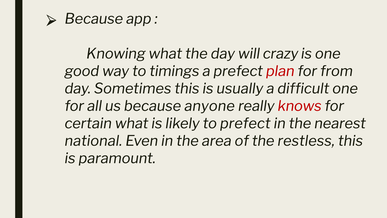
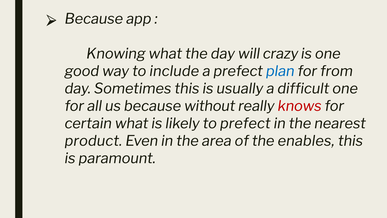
timings: timings -> include (174, 71)
plan colour: red -> blue (280, 71)
anyone: anyone -> without (210, 106)
national: national -> product (93, 141)
restless: restless -> enables (306, 141)
